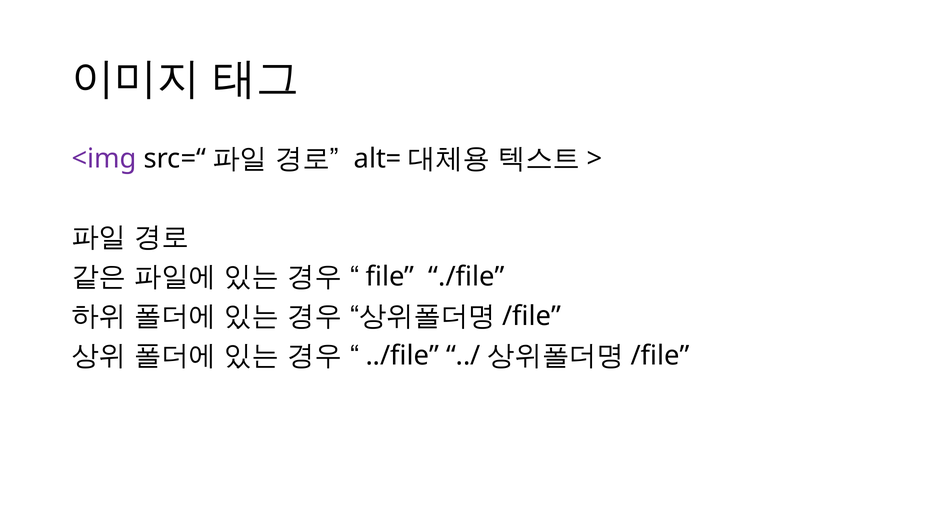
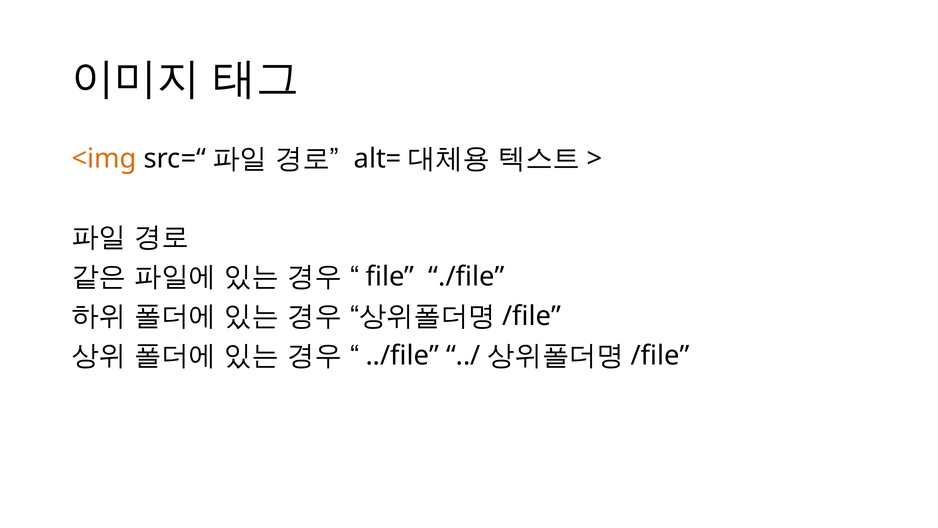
<img colour: purple -> orange (104, 159)
